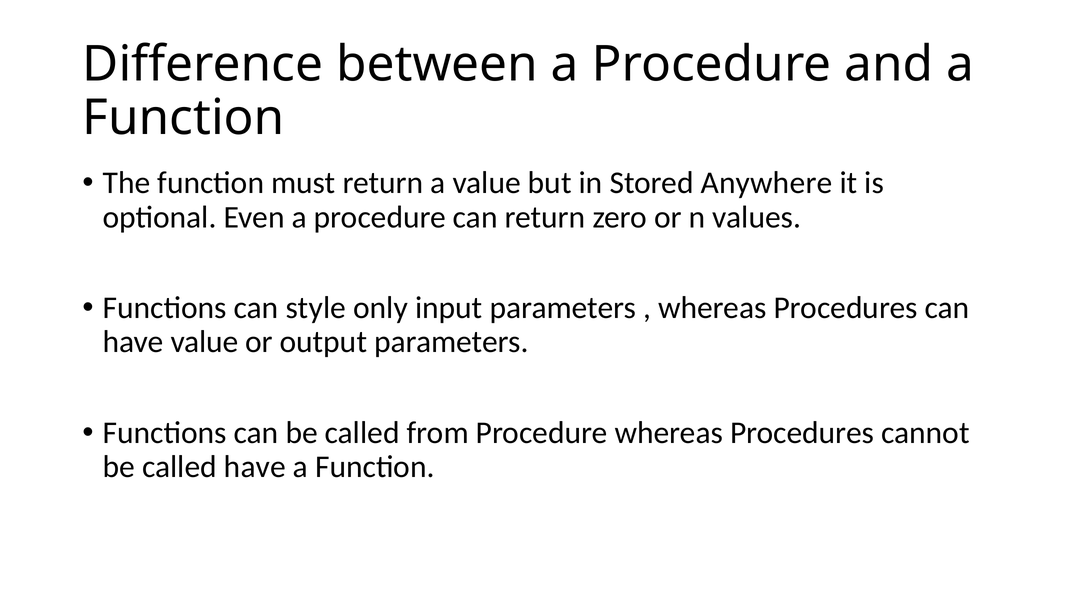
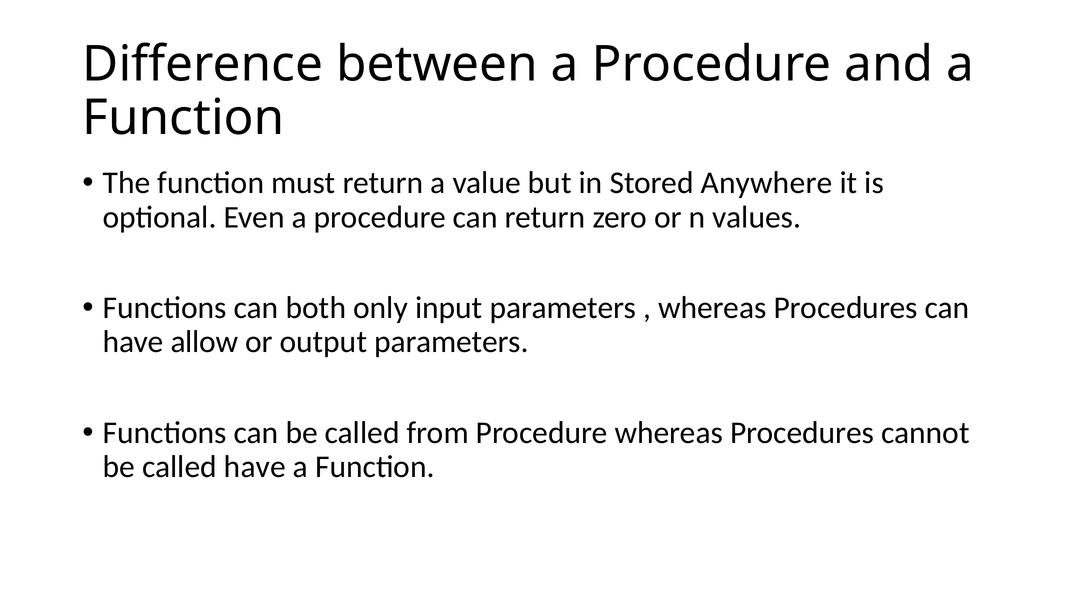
style: style -> both (316, 308)
have value: value -> allow (204, 342)
